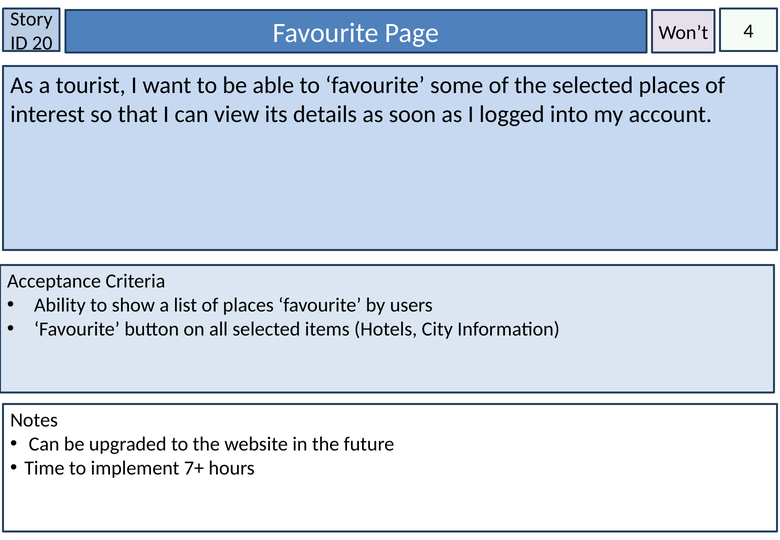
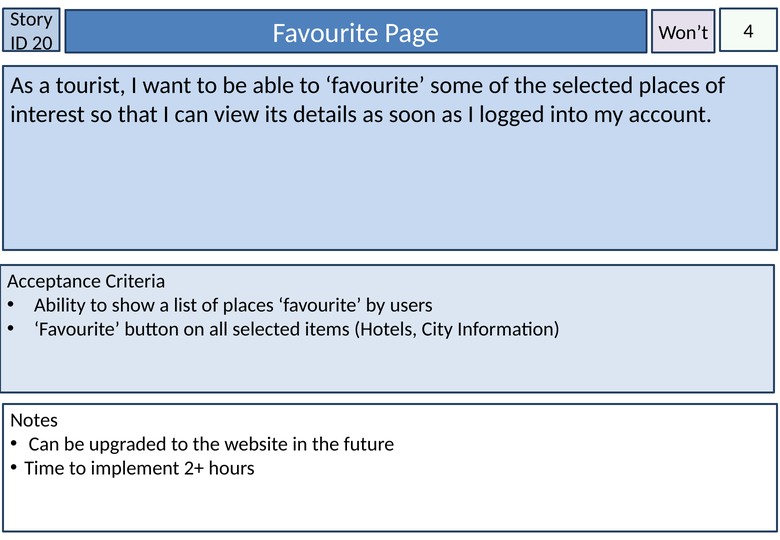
7+: 7+ -> 2+ (194, 468)
